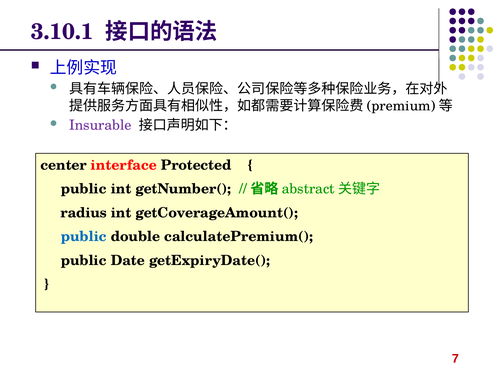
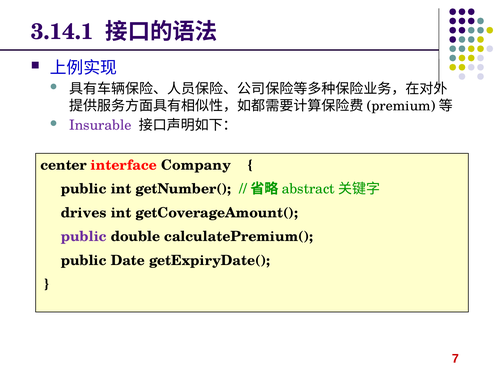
3.10.1: 3.10.1 -> 3.14.1 (62, 32)
Protected: Protected -> Company (196, 165)
radius: radius -> drives (84, 213)
public colour: blue -> purple (84, 237)
